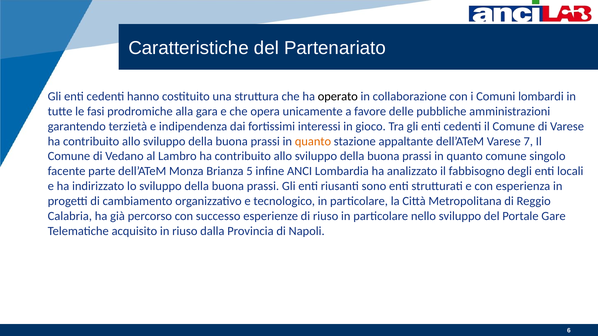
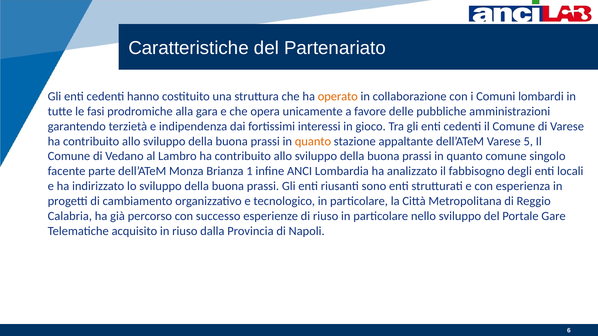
operato colour: black -> orange (338, 97)
7: 7 -> 5 (528, 141)
5: 5 -> 1 (250, 171)
